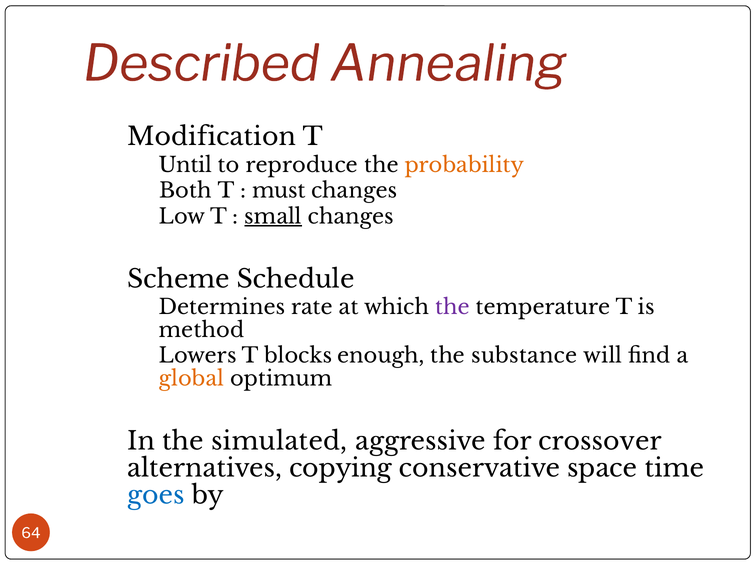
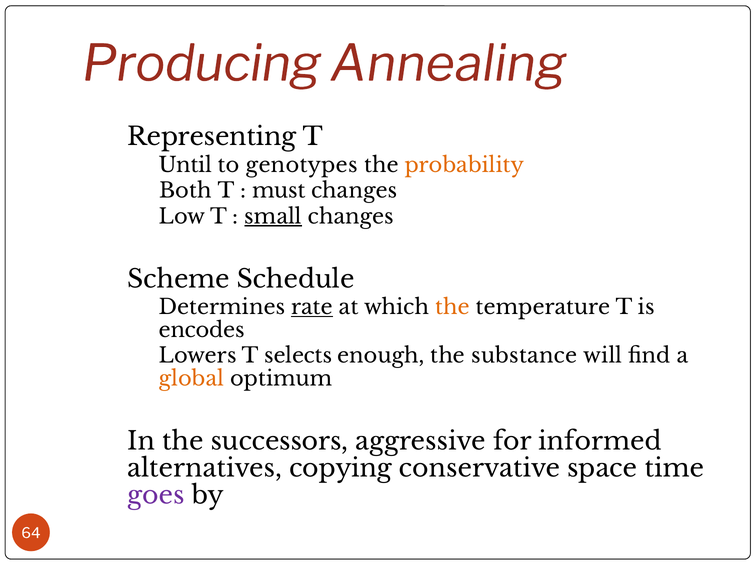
Described: Described -> Producing (202, 64)
Modification: Modification -> Representing (212, 137)
reproduce: reproduce -> genotypes (302, 165)
rate underline: none -> present (312, 307)
the colour: purple -> orange (452, 307)
method: method -> encodes (202, 330)
blocks: blocks -> selects (298, 356)
simulated: simulated -> successors (279, 441)
crossover: crossover -> informed (600, 441)
goes colour: blue -> purple (156, 496)
